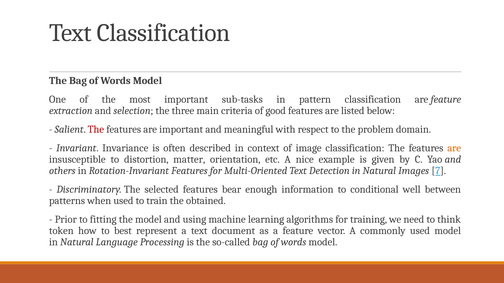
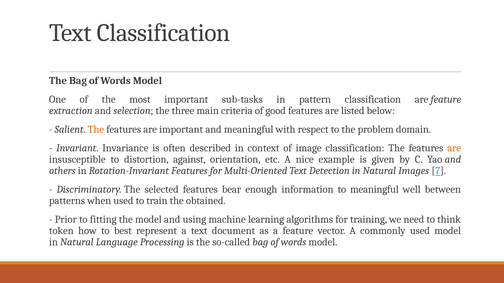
The colour: red -> orange (96, 130)
matter: matter -> against (189, 160)
to conditional: conditional -> meaningful (374, 190)
